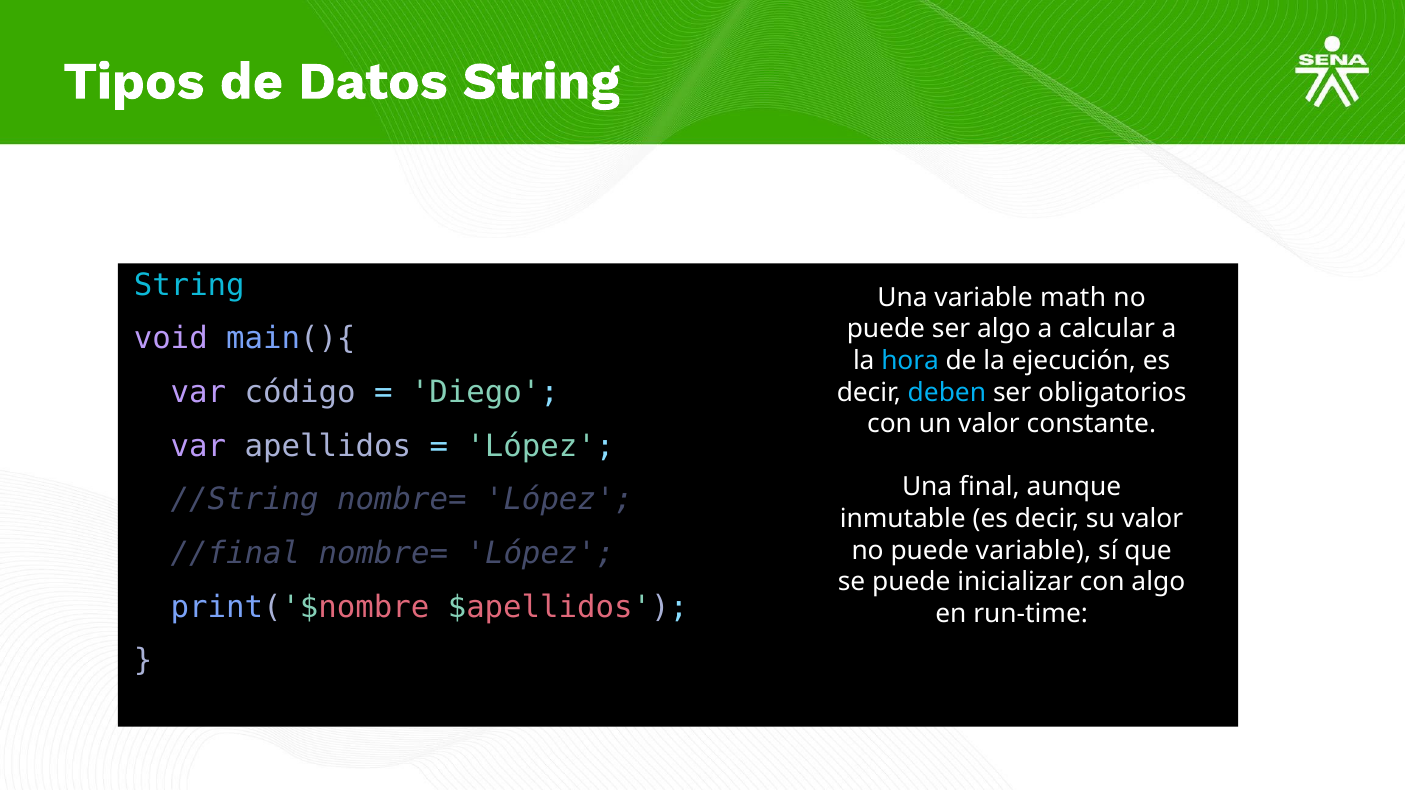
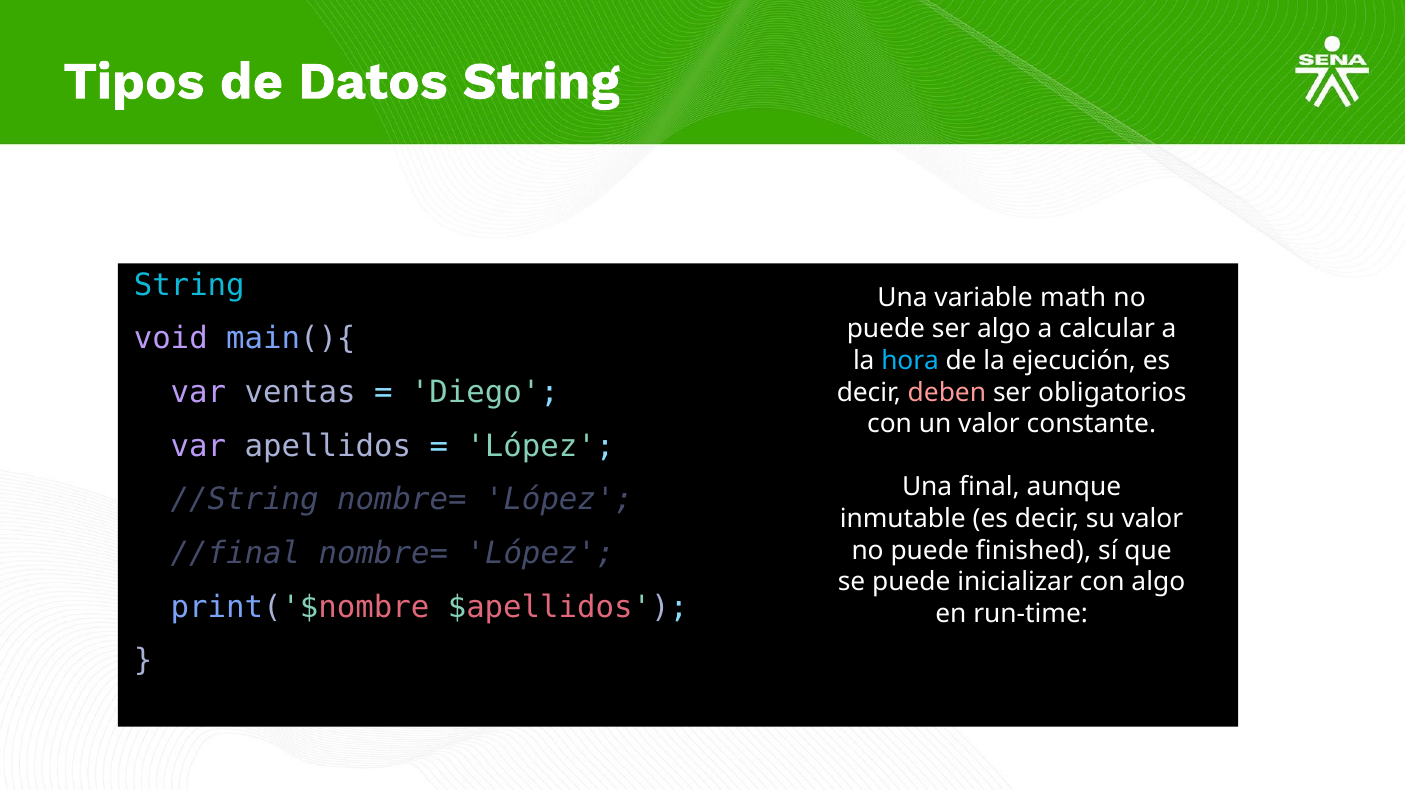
código: código -> ventas (300, 392)
deben colour: light blue -> pink (947, 393)
puede variable: variable -> finished (1033, 551)
